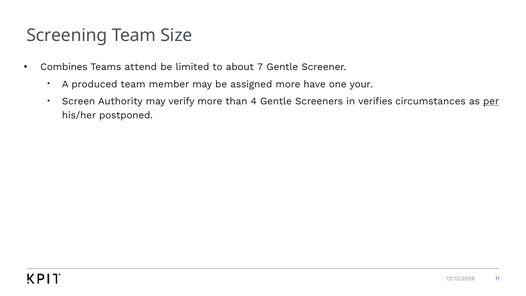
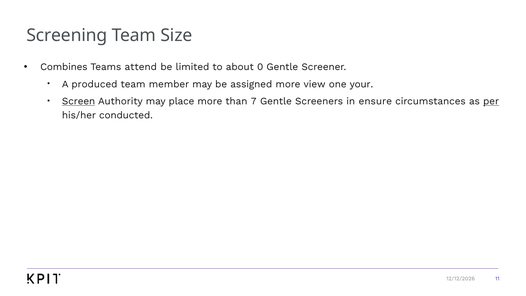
7: 7 -> 0 (260, 67)
have: have -> view (315, 84)
Screen underline: none -> present (79, 101)
verify: verify -> place (182, 101)
4: 4 -> 7 (254, 101)
verifies: verifies -> ensure (375, 101)
postponed: postponed -> conducted (126, 115)
